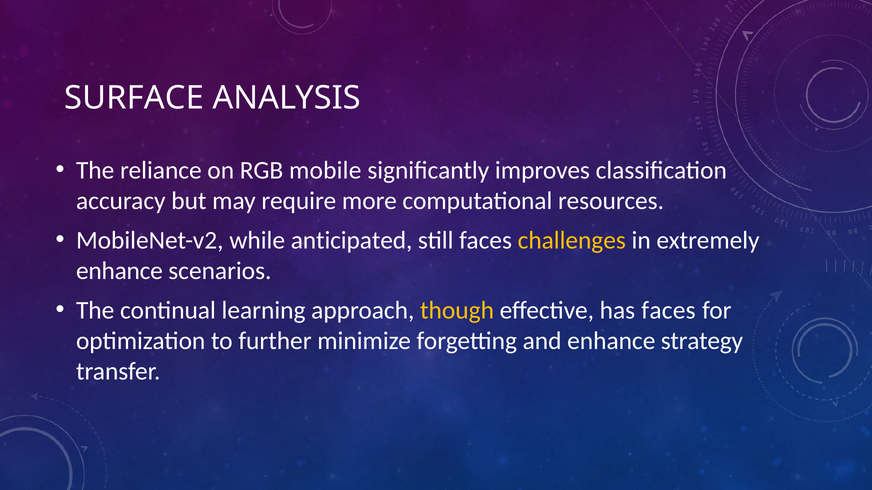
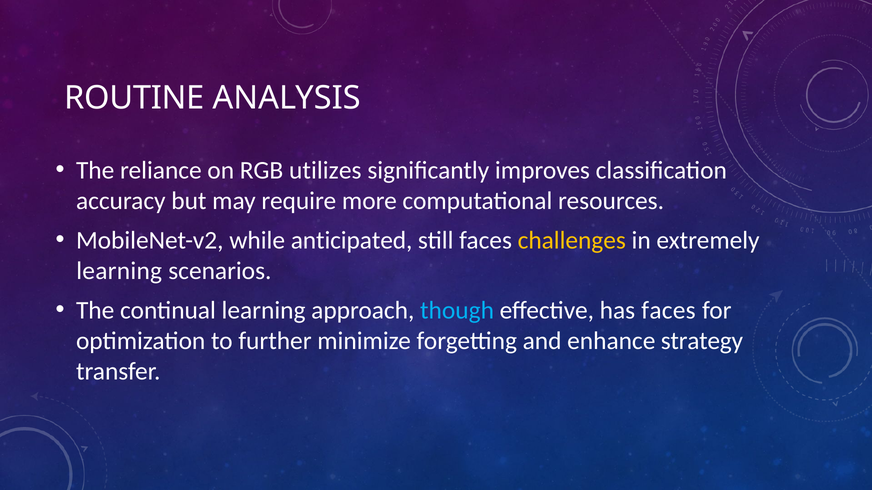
SURFACE: SURFACE -> ROUTINE (134, 98)
mobile: mobile -> utilizes (325, 170)
enhance: enhance -> learning (119, 271)
though colour: yellow -> light blue (457, 311)
